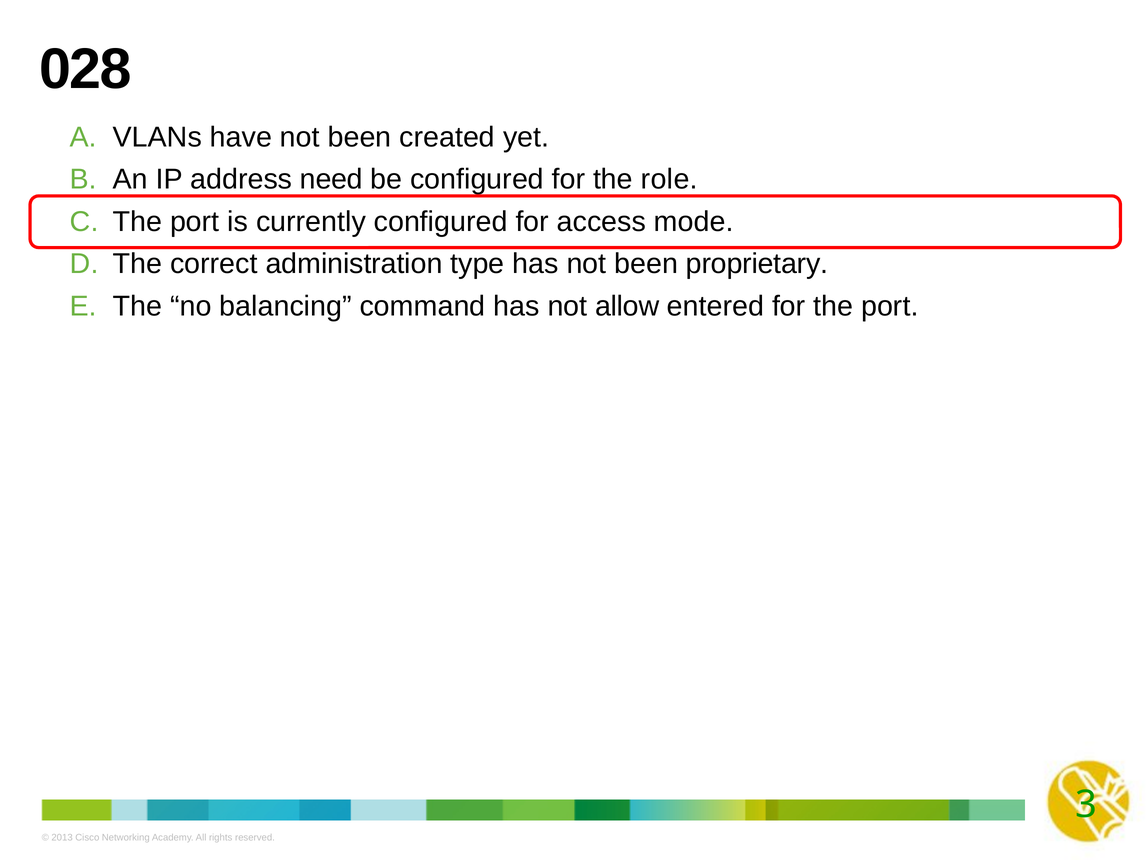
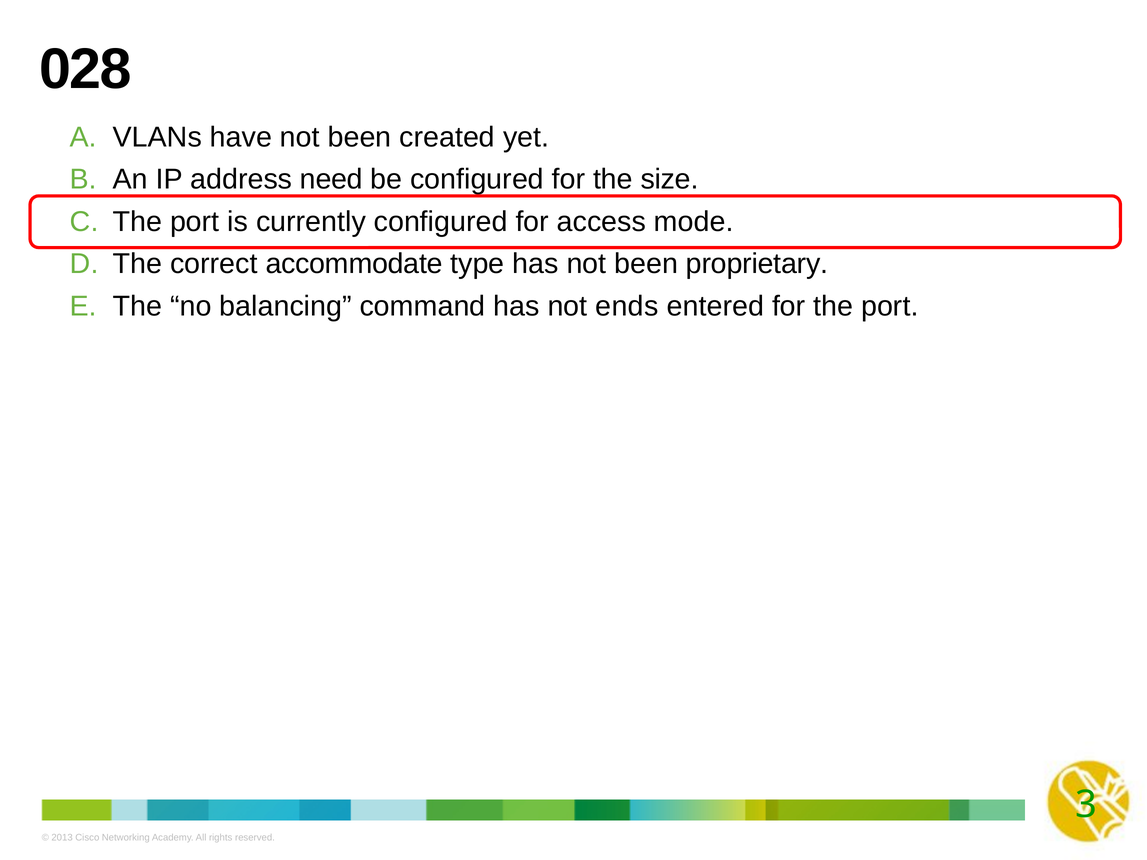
role: role -> size (670, 179)
administration: administration -> accommodate (354, 264)
allow: allow -> ends (627, 306)
